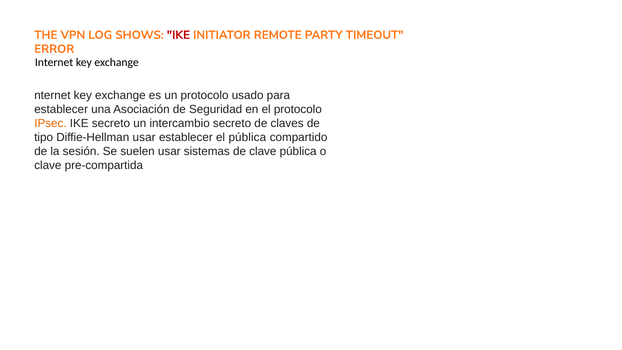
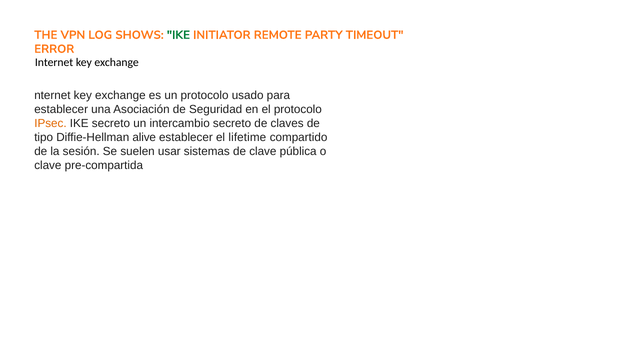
IKE colour: red -> green (178, 35)
Diffie-Hellman usar: usar -> alive (144, 138)
el pública: pública -> lifetime (247, 138)
